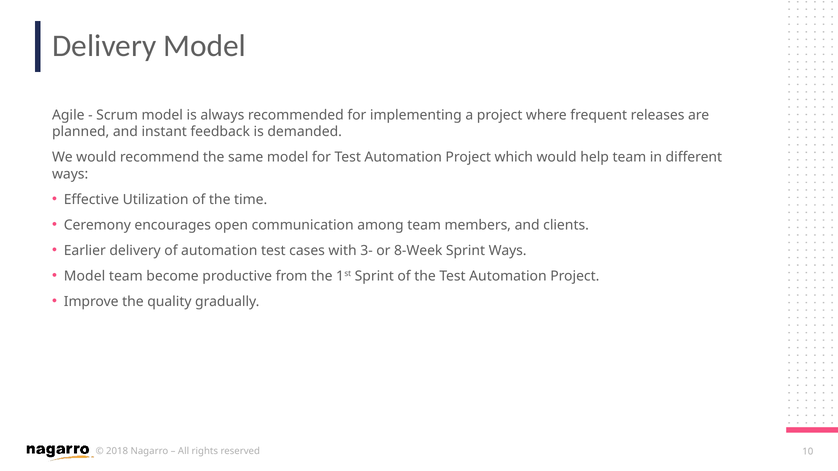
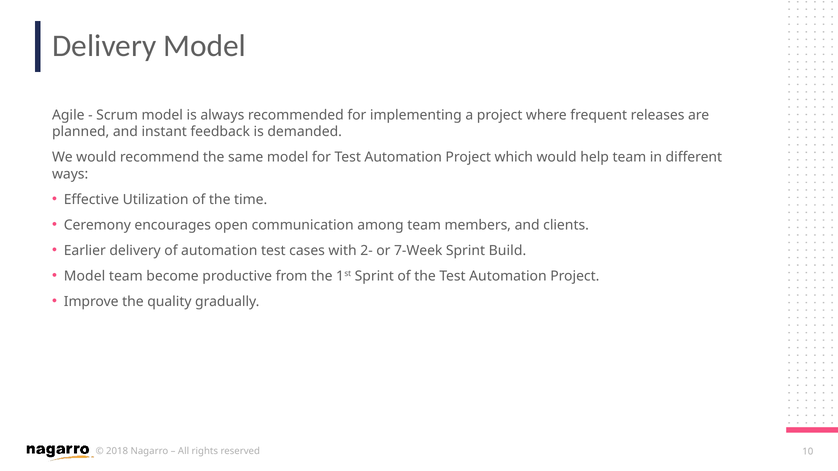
3-: 3- -> 2- (367, 251)
8-Week: 8-Week -> 7-Week (418, 251)
Sprint Ways: Ways -> Build (507, 251)
